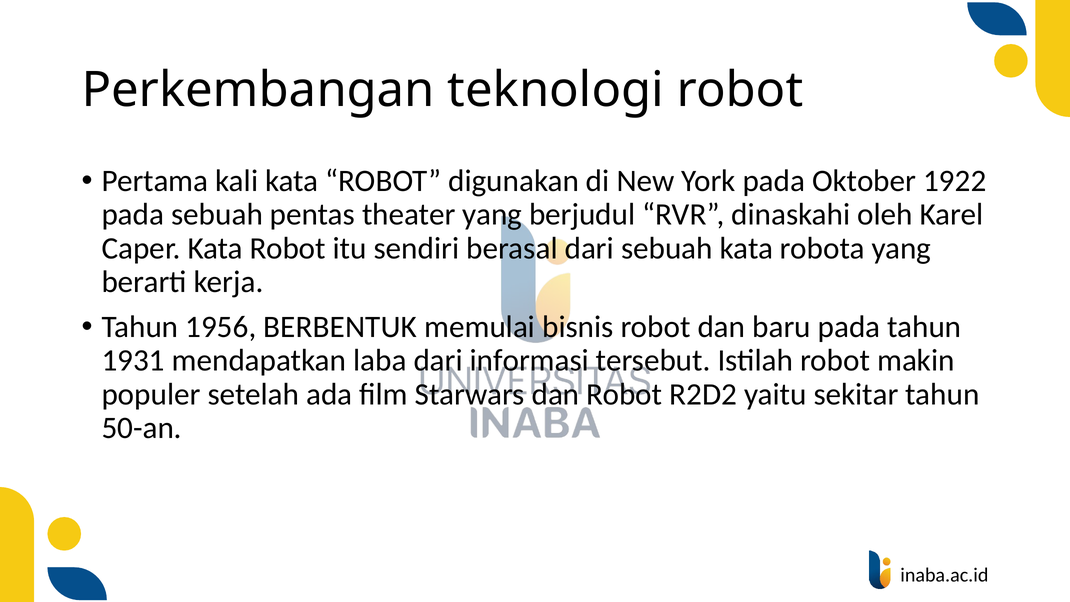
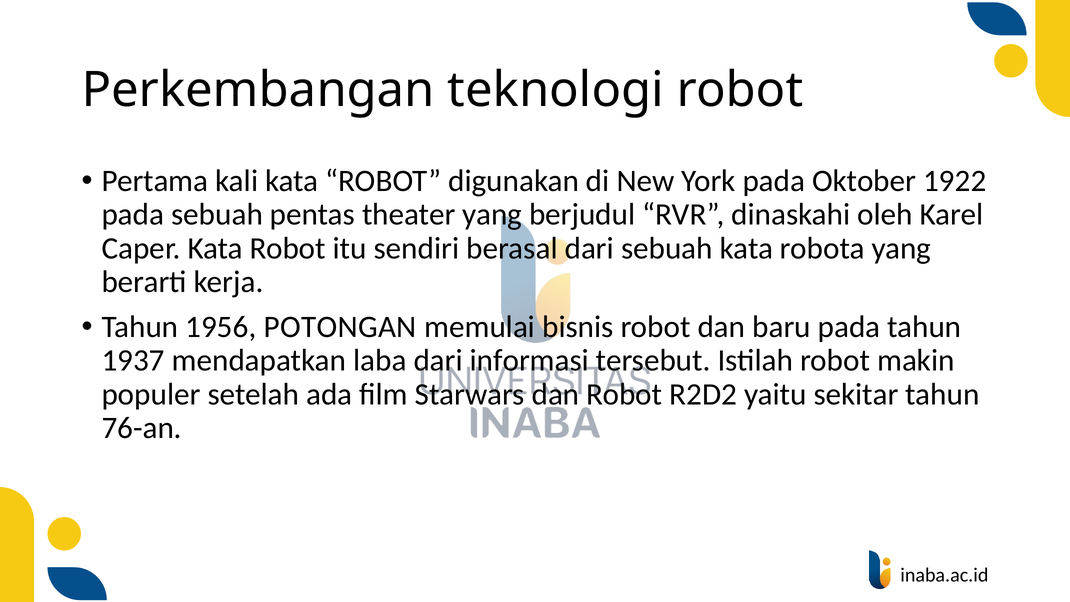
BERBENTUK: BERBENTUK -> POTONGAN (340, 327)
1931: 1931 -> 1937 (133, 361)
50-an: 50-an -> 76-an (142, 428)
